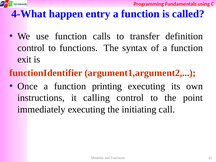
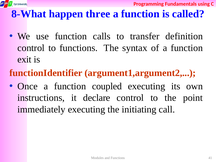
4-What: 4-What -> 8-What (29, 14)
entry: entry -> three (98, 14)
printing: printing -> coupled (107, 86)
calling: calling -> declare (97, 98)
